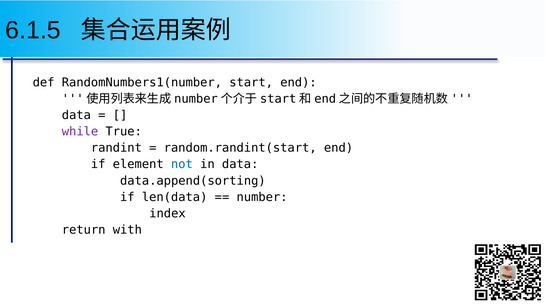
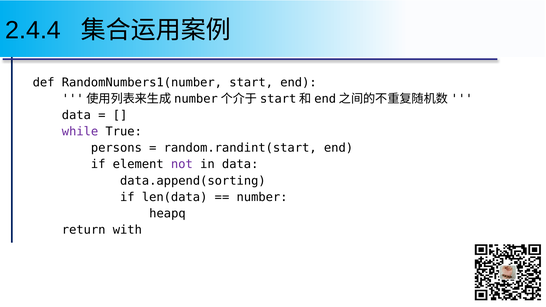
6.1.5: 6.1.5 -> 2.4.4 (33, 30)
randint: randint -> persons (116, 148)
not colour: blue -> purple (182, 164)
index: index -> heapq (167, 214)
